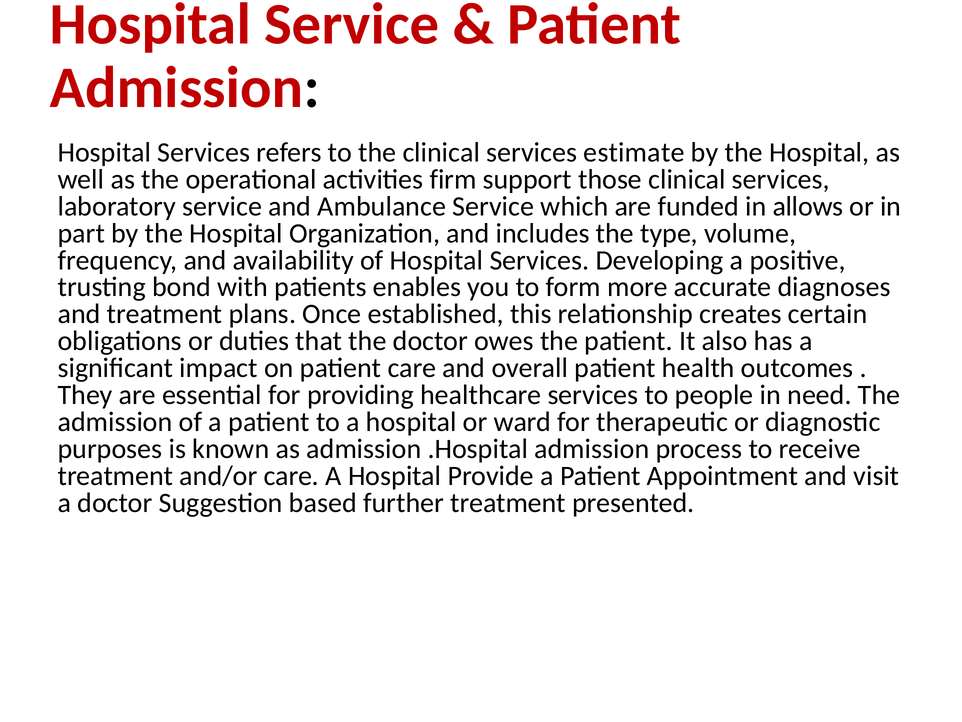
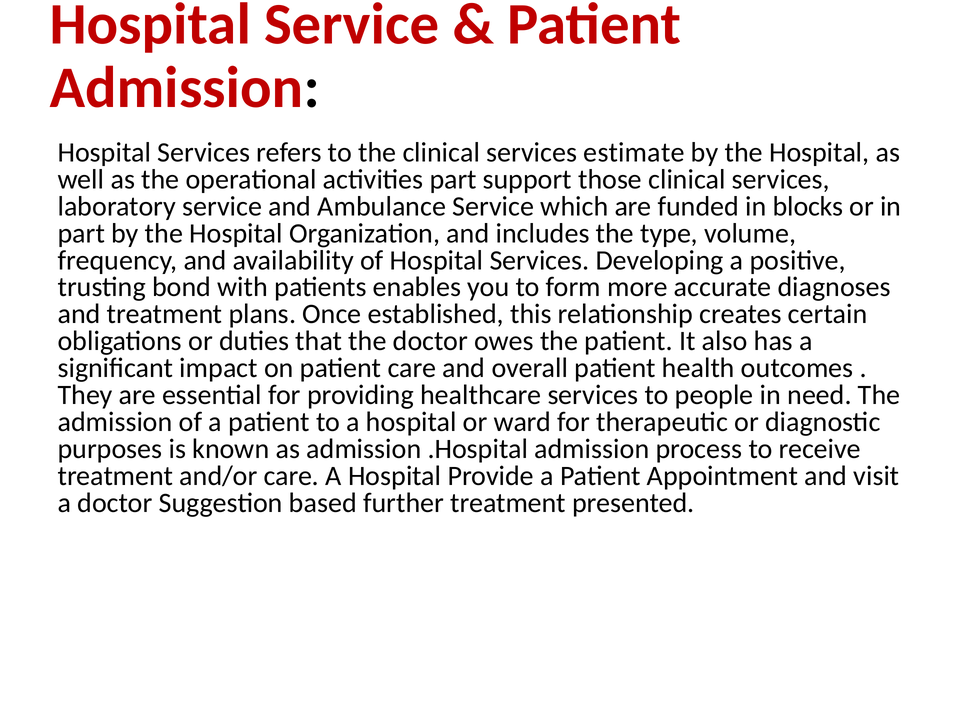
activities firm: firm -> part (453, 179)
allows: allows -> blocks (808, 206)
